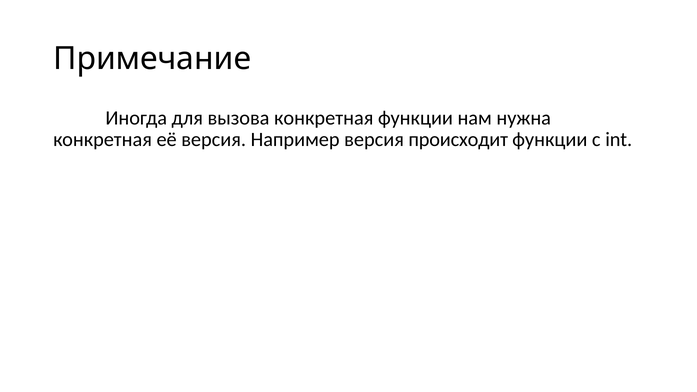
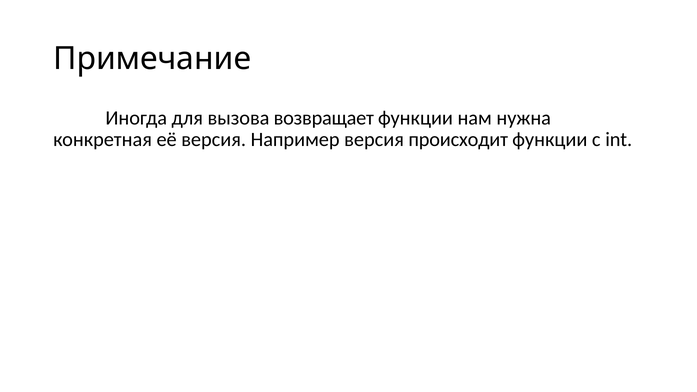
вызова конкретная: конкретная -> возвращает (324, 118)
